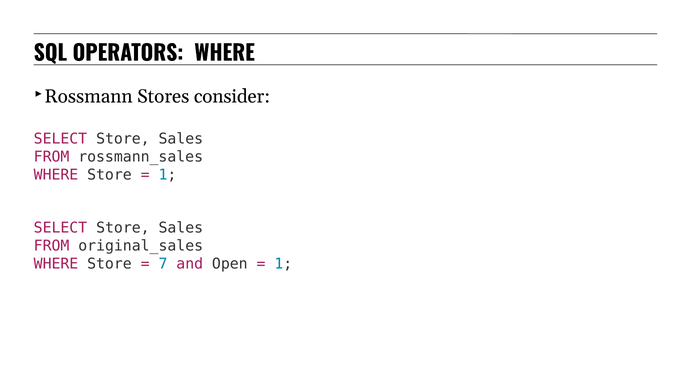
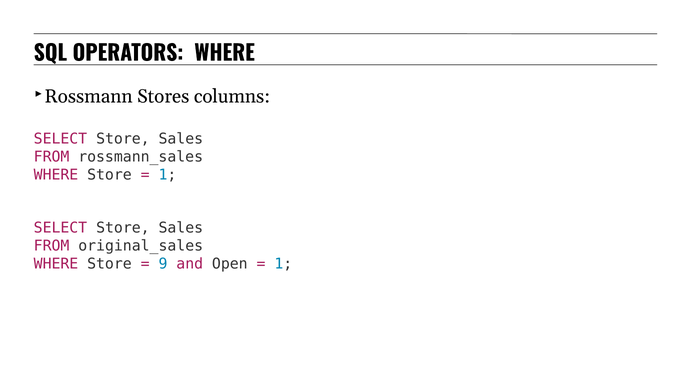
consider: consider -> columns (232, 96)
7: 7 -> 9 (163, 264)
